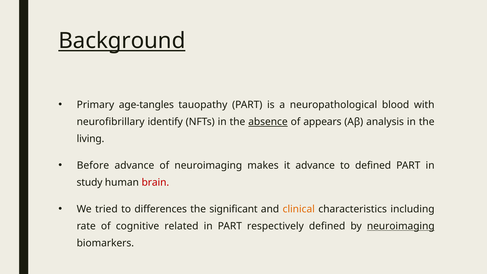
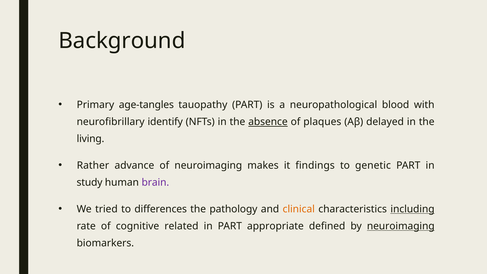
Background underline: present -> none (122, 41)
appears: appears -> plaques (322, 122)
analysis: analysis -> delayed (385, 122)
Before: Before -> Rather (93, 165)
it advance: advance -> findings (315, 165)
to defined: defined -> genetic (373, 165)
brain colour: red -> purple (155, 182)
significant: significant -> pathology (233, 209)
including underline: none -> present (413, 209)
respectively: respectively -> appropriate (275, 226)
